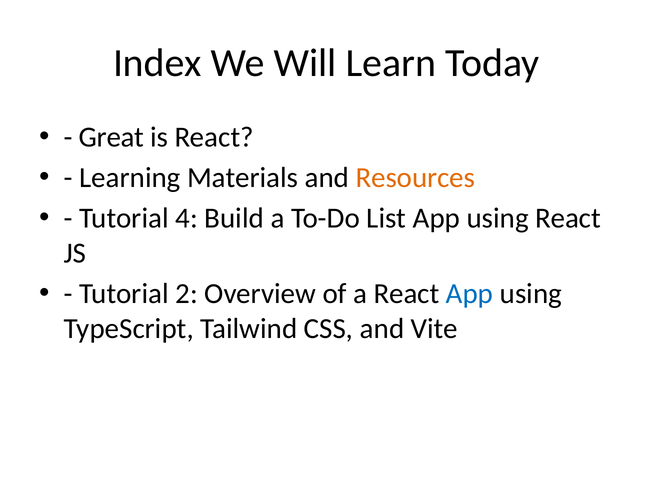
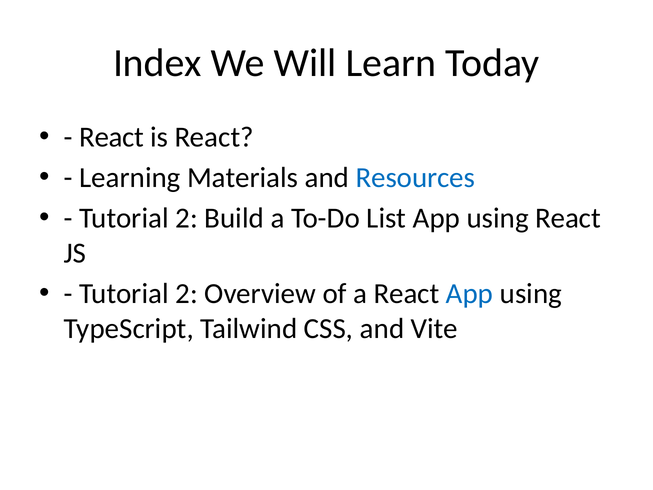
Great: Great -> React (111, 137)
Resources colour: orange -> blue (415, 178)
4: 4 -> 2 (187, 218)
